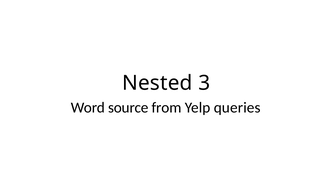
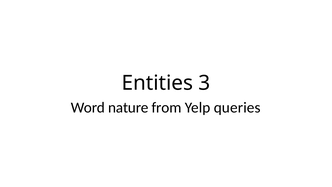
Nested: Nested -> Entities (157, 83)
source: source -> nature (128, 107)
